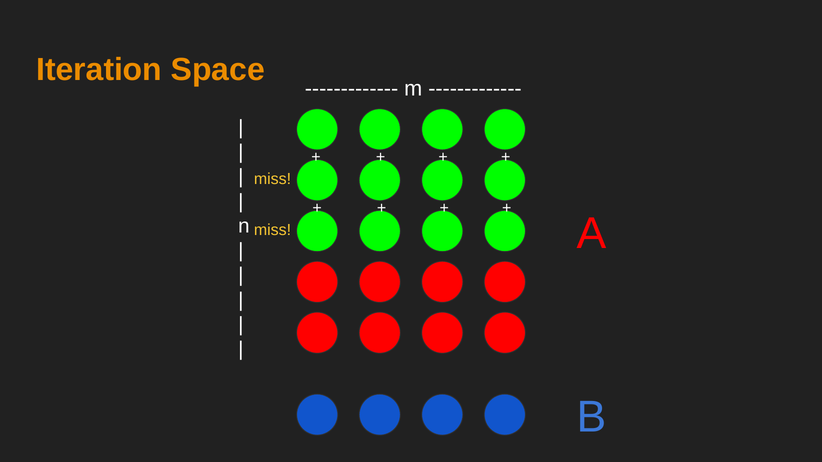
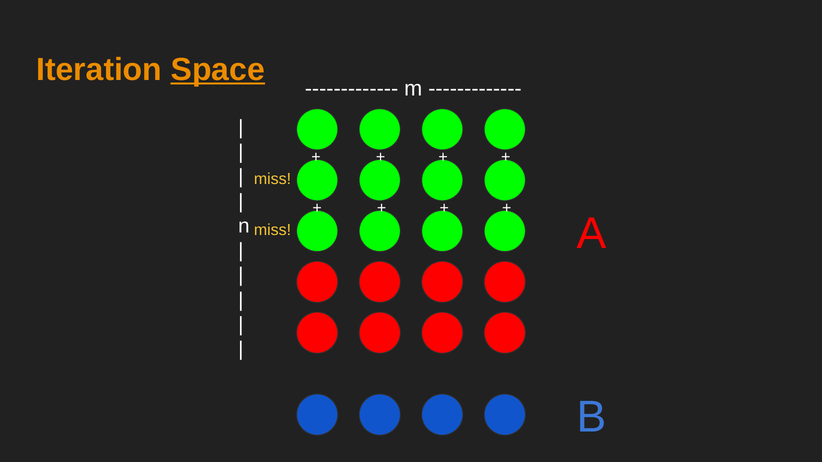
Space underline: none -> present (218, 70)
